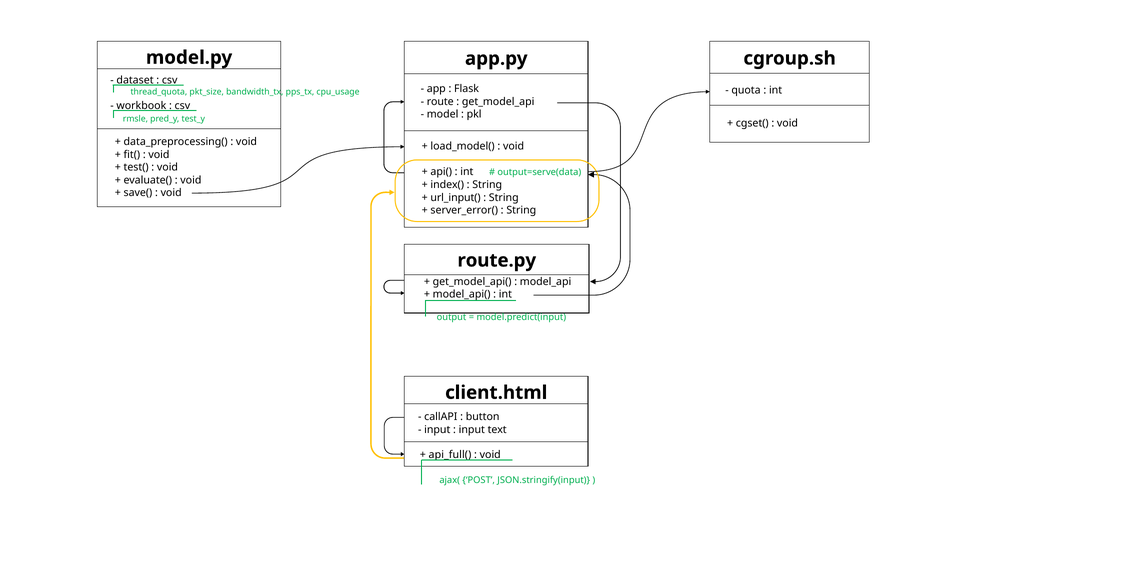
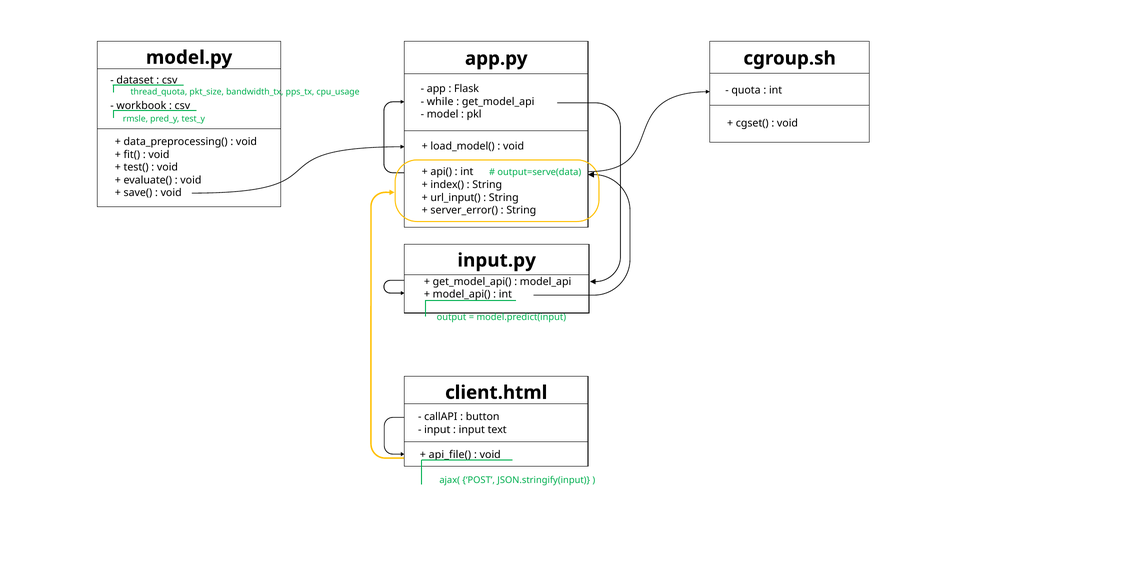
route: route -> while (440, 102)
route.py: route.py -> input.py (497, 260)
api_full(: api_full( -> api_file( (450, 454)
